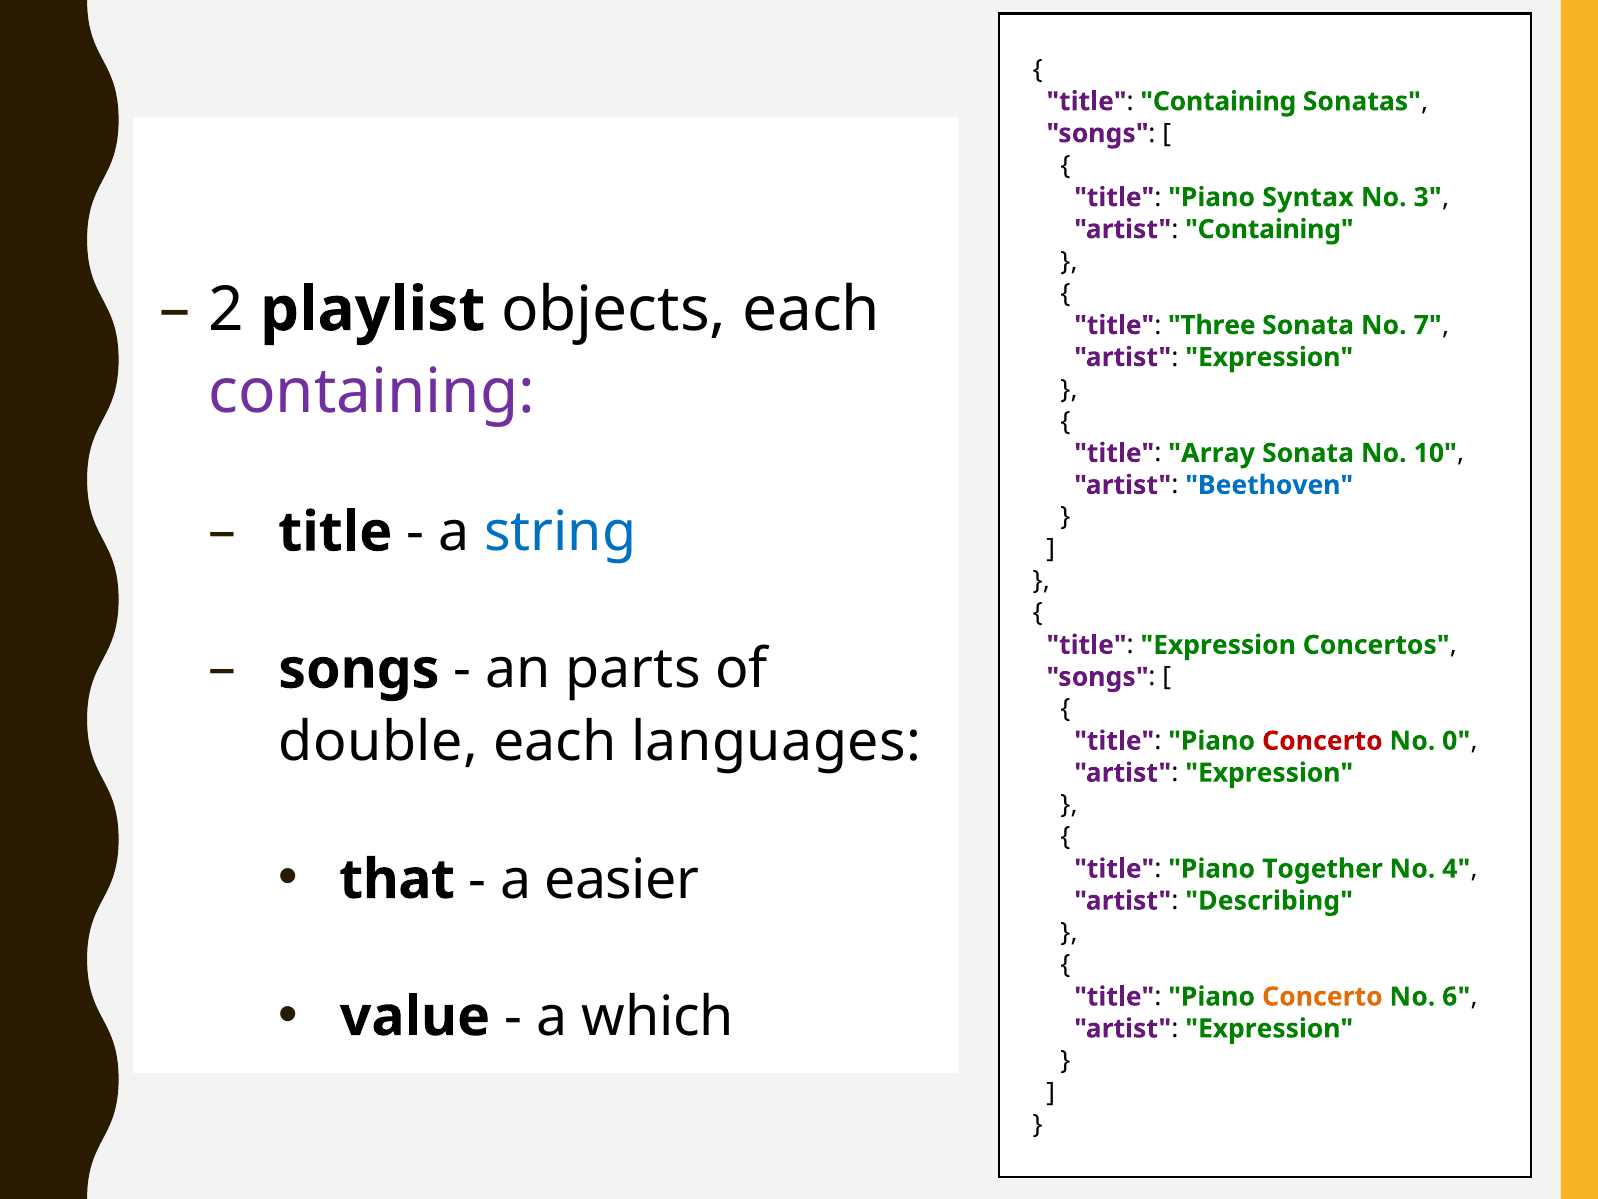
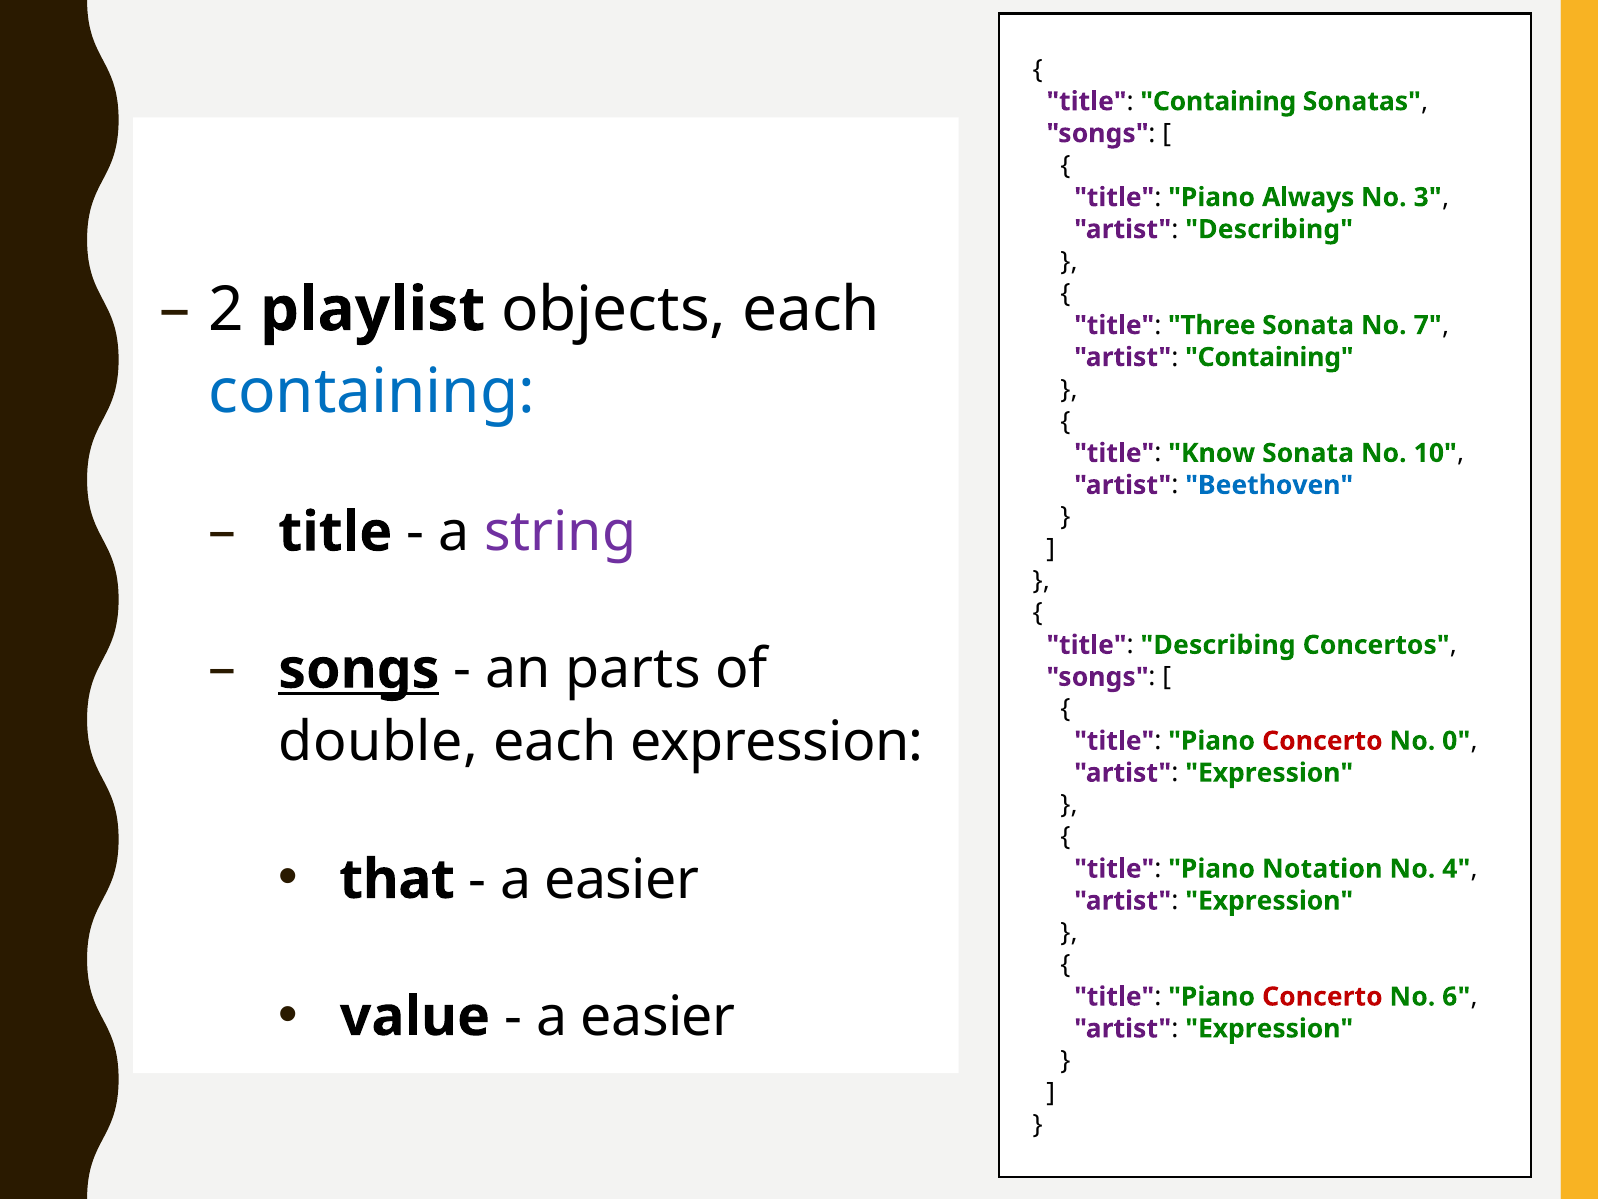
Syntax: Syntax -> Always (1308, 197)
artist Containing: Containing -> Describing (1269, 229)
Expression: Expression -> Containing (1269, 357)
containing colour: purple -> blue (372, 391)
Array: Array -> Know (1212, 453)
string colour: blue -> purple (560, 532)
title Expression: Expression -> Describing (1218, 645)
songs underline: none -> present (359, 669)
each languages: languages -> expression (777, 742)
Together: Together -> Notation (1322, 868)
Describing: Describing -> Expression (1269, 900)
which: which -> easier (658, 1016)
Concerto colour: orange -> red (1322, 996)
